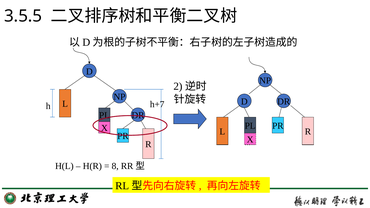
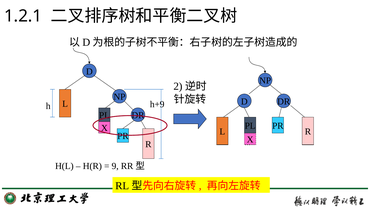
3.5.5: 3.5.5 -> 1.2.1 (23, 16)
h+7: h+7 -> h+9 (157, 104)
8: 8 -> 9 (115, 166)
